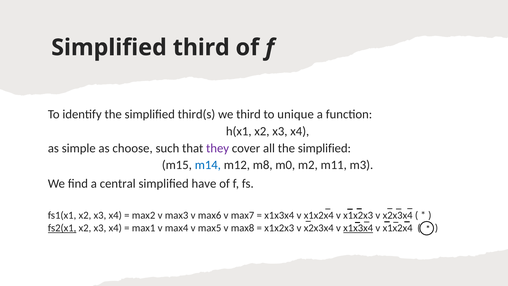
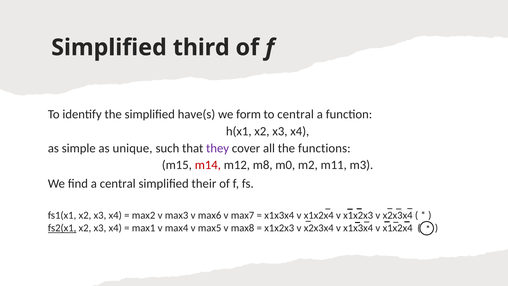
third(s: third(s -> have(s (196, 114)
we third: third -> form (249, 114)
to unique: unique -> central (296, 114)
choose: choose -> unique (133, 148)
all the simplified: simplified -> functions (324, 148)
m14 colour: blue -> red (208, 165)
have: have -> their (204, 184)
x1x3x4 underline: present -> none (358, 228)
